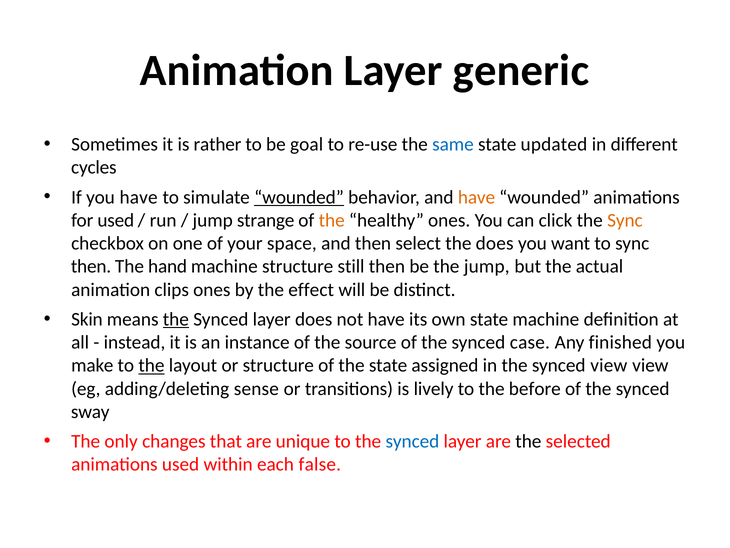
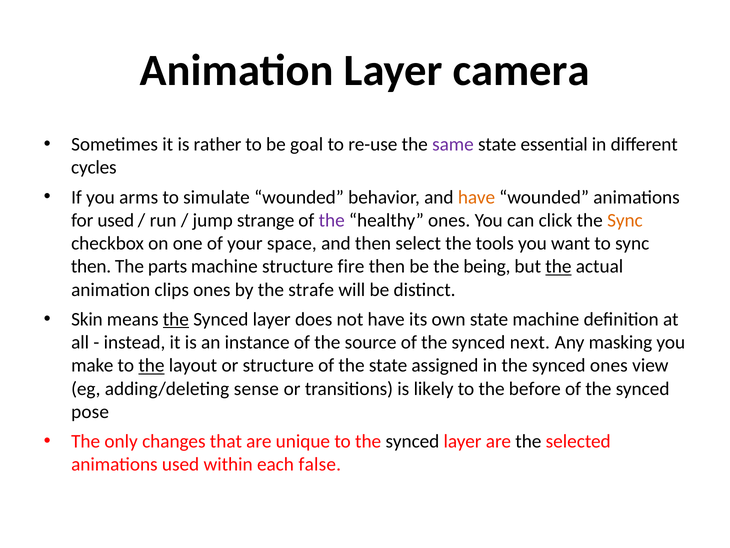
generic: generic -> camera (521, 71)
same colour: blue -> purple (453, 144)
updated: updated -> essential (554, 144)
you have: have -> arms (139, 197)
wounded underline: present -> none (299, 197)
the colour: orange -> purple (332, 220)
the does: does -> tools (495, 243)
hand: hand -> parts (168, 266)
still: still -> fire (351, 266)
the jump: jump -> being (487, 266)
the underline: none -> present (558, 266)
effect: effect -> strafe (311, 289)
case: case -> next (530, 342)
finished: finished -> masking (620, 342)
synced view: view -> ones (609, 365)
lively: lively -> likely (434, 388)
sway: sway -> pose (90, 411)
synced colour: blue -> black (412, 441)
